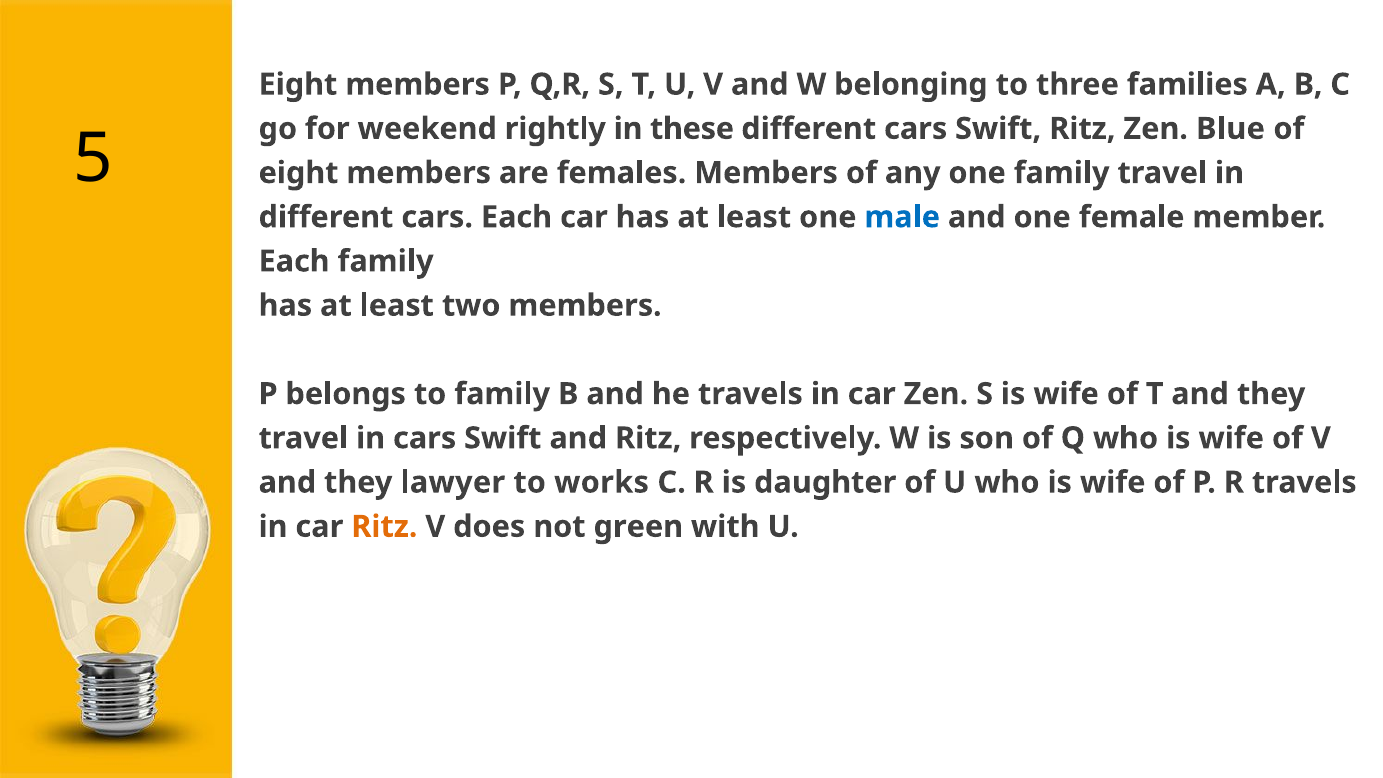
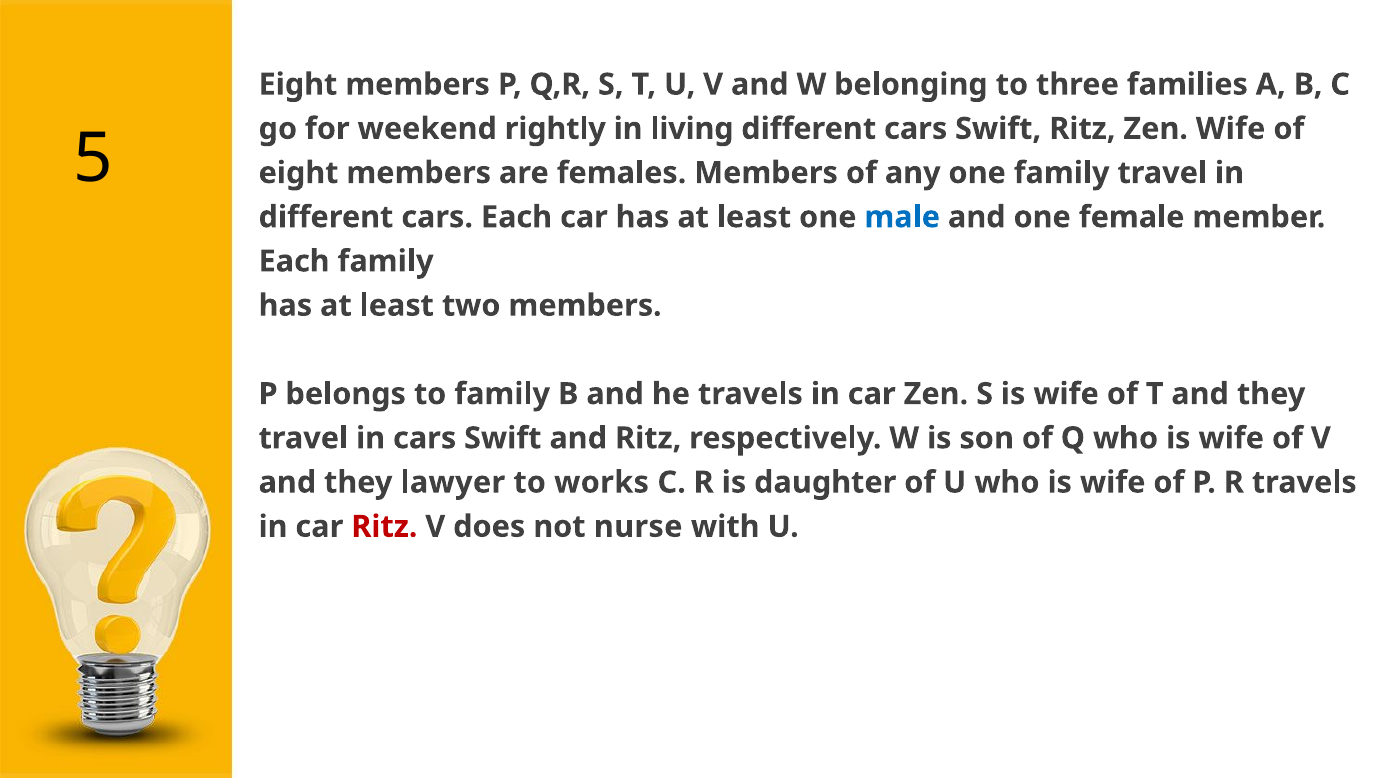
these: these -> living (692, 129)
Zen Blue: Blue -> Wife (1231, 129)
Ritz colour: orange -> red (384, 527)
green: green -> nurse (638, 527)
